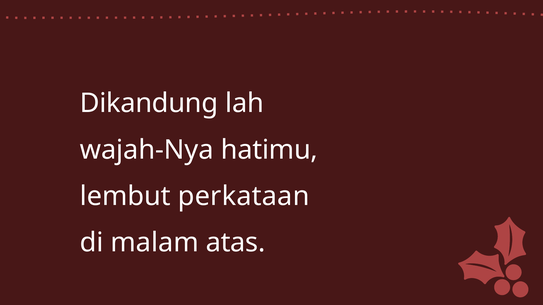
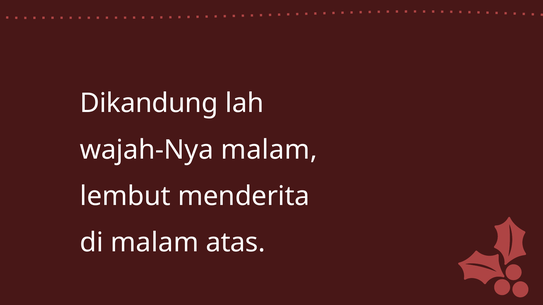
wajah-Nya hatimu: hatimu -> malam (269, 150)
perkataan: perkataan -> menderita (244, 197)
